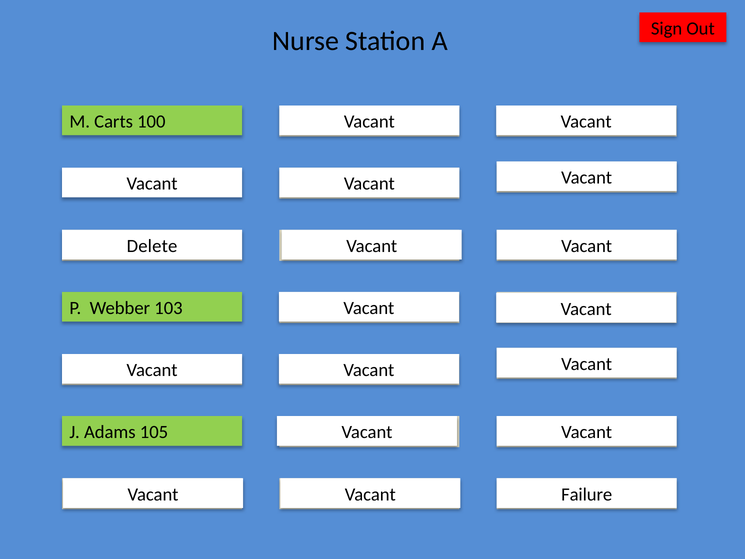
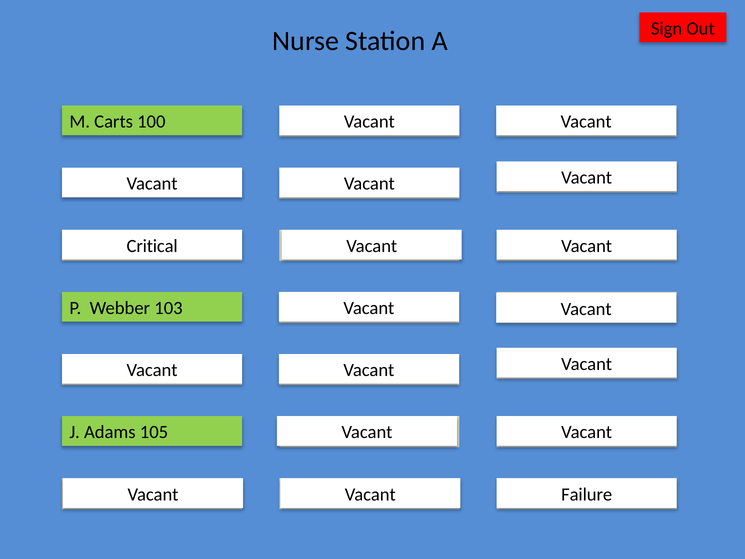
Delete: Delete -> Critical (152, 246)
